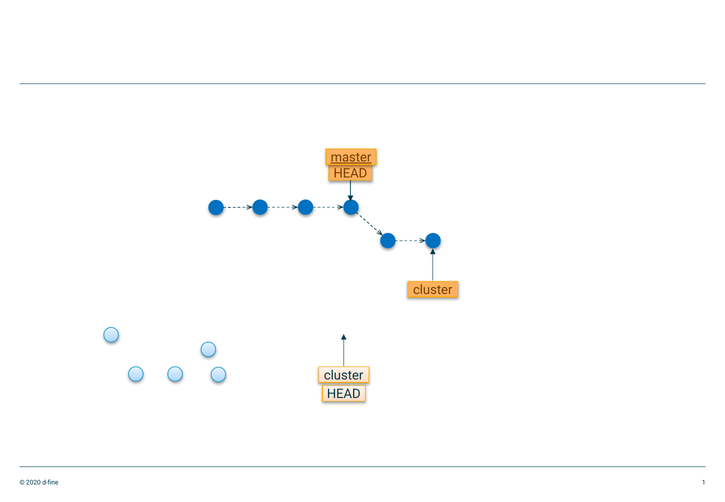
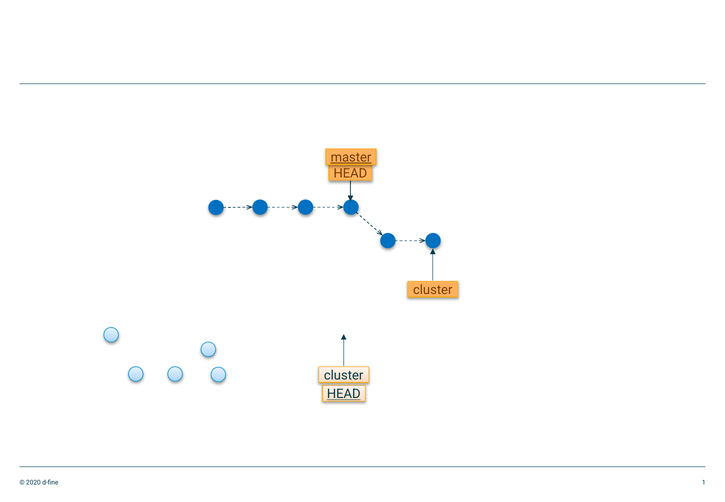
HEAD underline: none -> present (344, 394)
